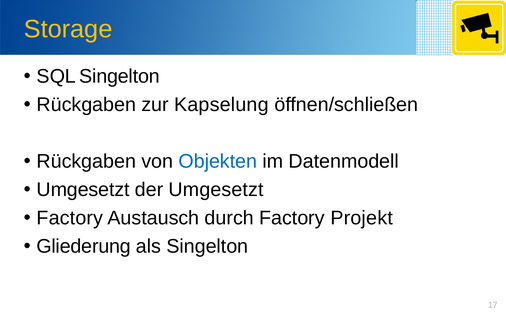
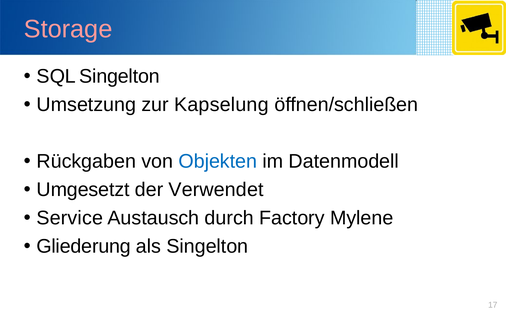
Storage colour: yellow -> pink (68, 29)
Rückgaben: Rückgaben -> Umsetzung (86, 104)
der Umgesetzt: Umgesetzt -> Verwendet (216, 189)
Factory: Factory -> Service (70, 218)
Projekt: Projekt -> Mylene (362, 218)
